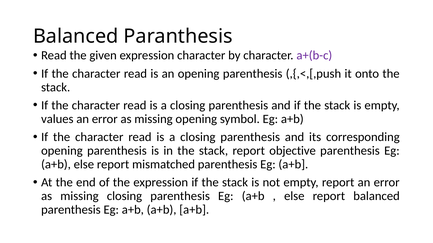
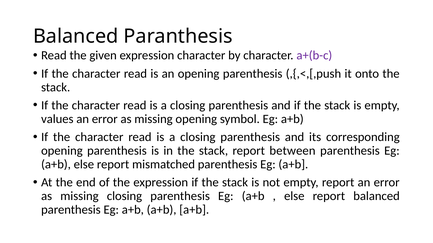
objective: objective -> between (292, 151)
